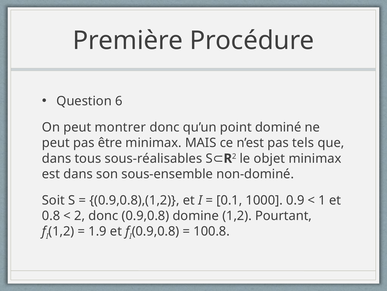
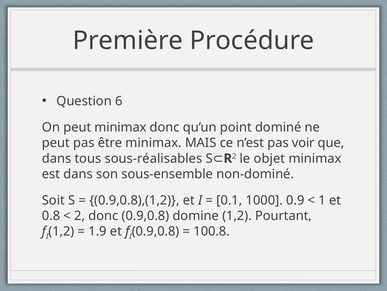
peut montrer: montrer -> minimax (120, 127)
tels: tels -> voir (303, 143)
